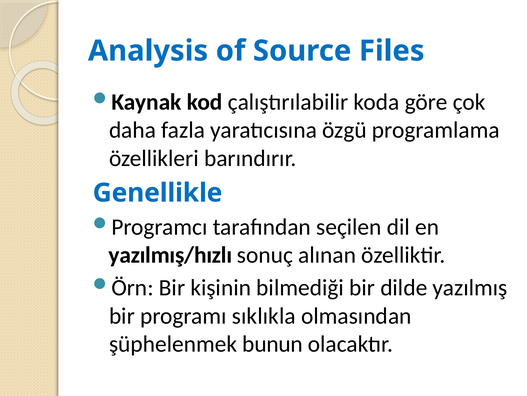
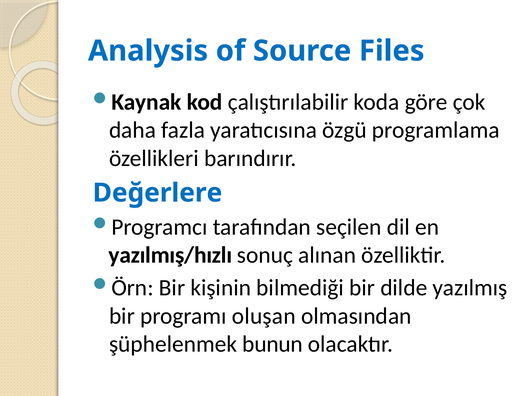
Genellikle: Genellikle -> Değerlere (157, 192)
sıklıkla: sıklıkla -> oluşan (264, 315)
